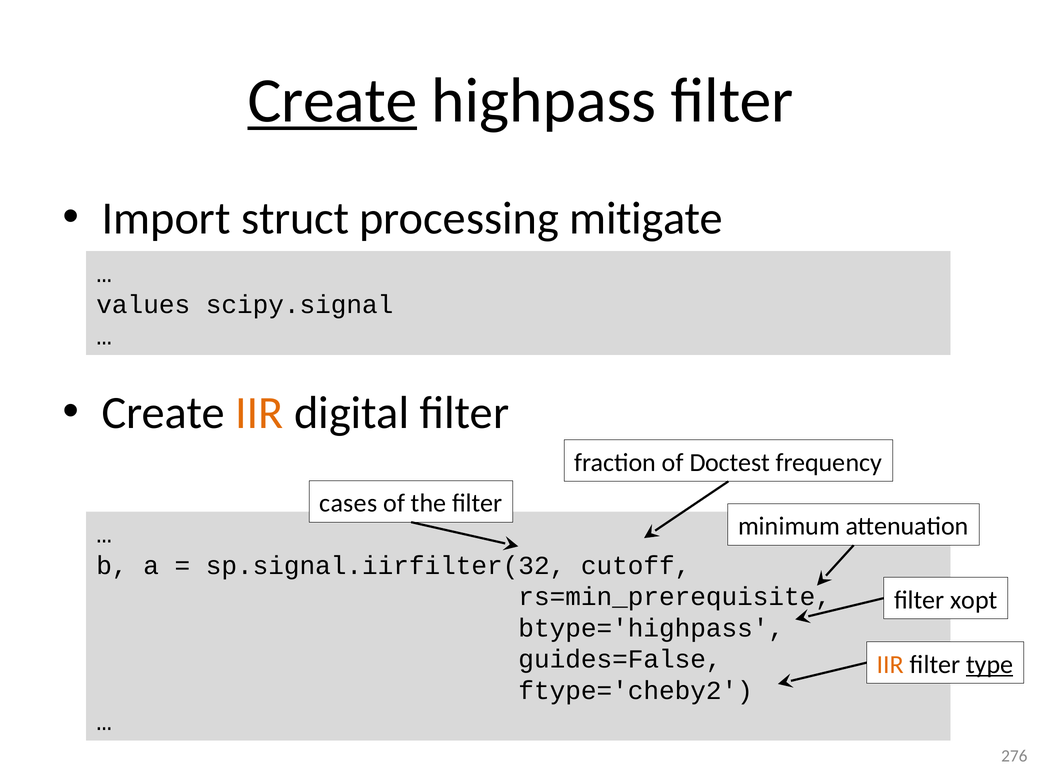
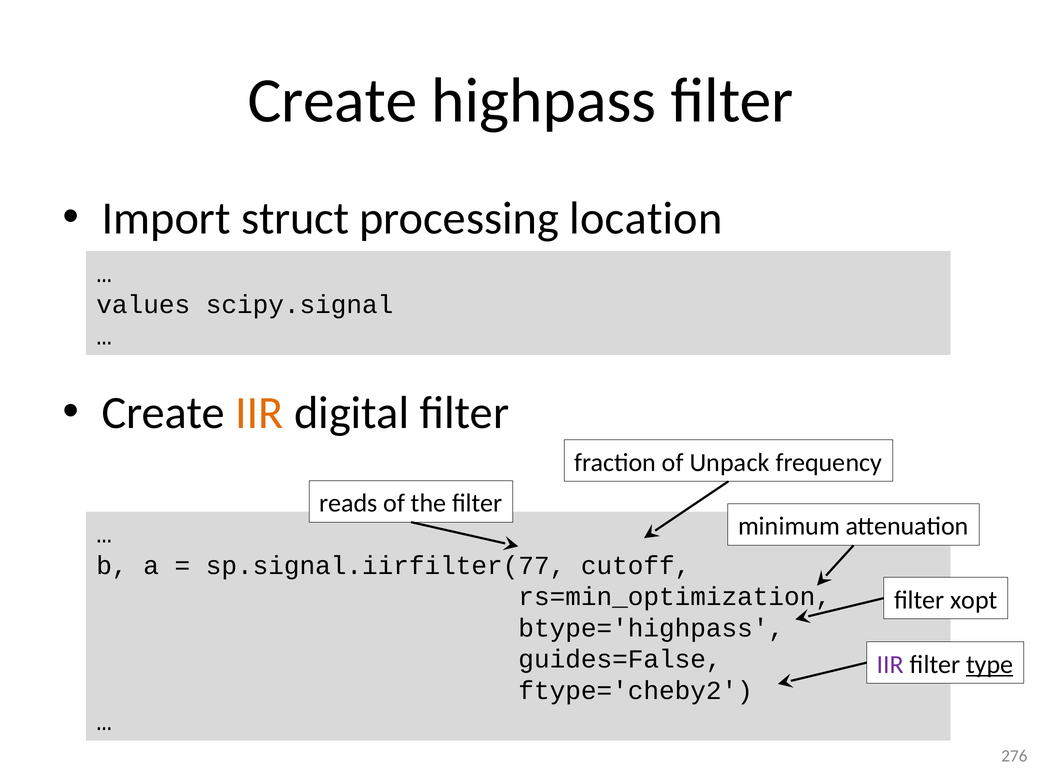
Create underline: present -> none (332, 101)
mitigate: mitigate -> location (646, 219)
Doctest: Doctest -> Unpack (730, 463)
cases: cases -> reads (349, 504)
sp.signal.iirfilter(32: sp.signal.iirfilter(32 -> sp.signal.iirfilter(77 (386, 566)
rs=min_prerequisite: rs=min_prerequisite -> rs=min_optimization (675, 597)
IIR colour: orange -> purple (891, 665)
